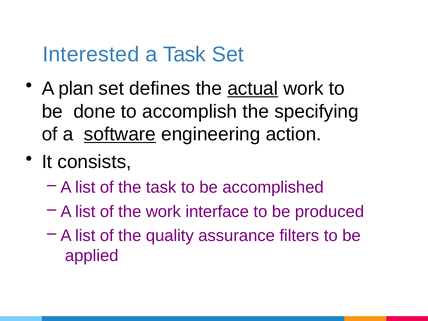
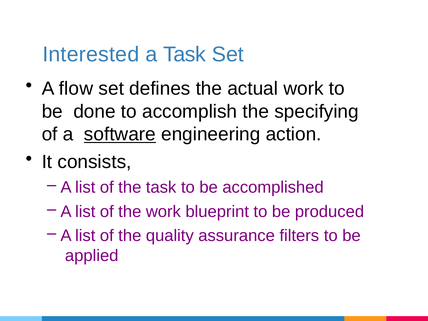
plan: plan -> flow (76, 89)
actual underline: present -> none (253, 89)
interface: interface -> blueprint (217, 212)
